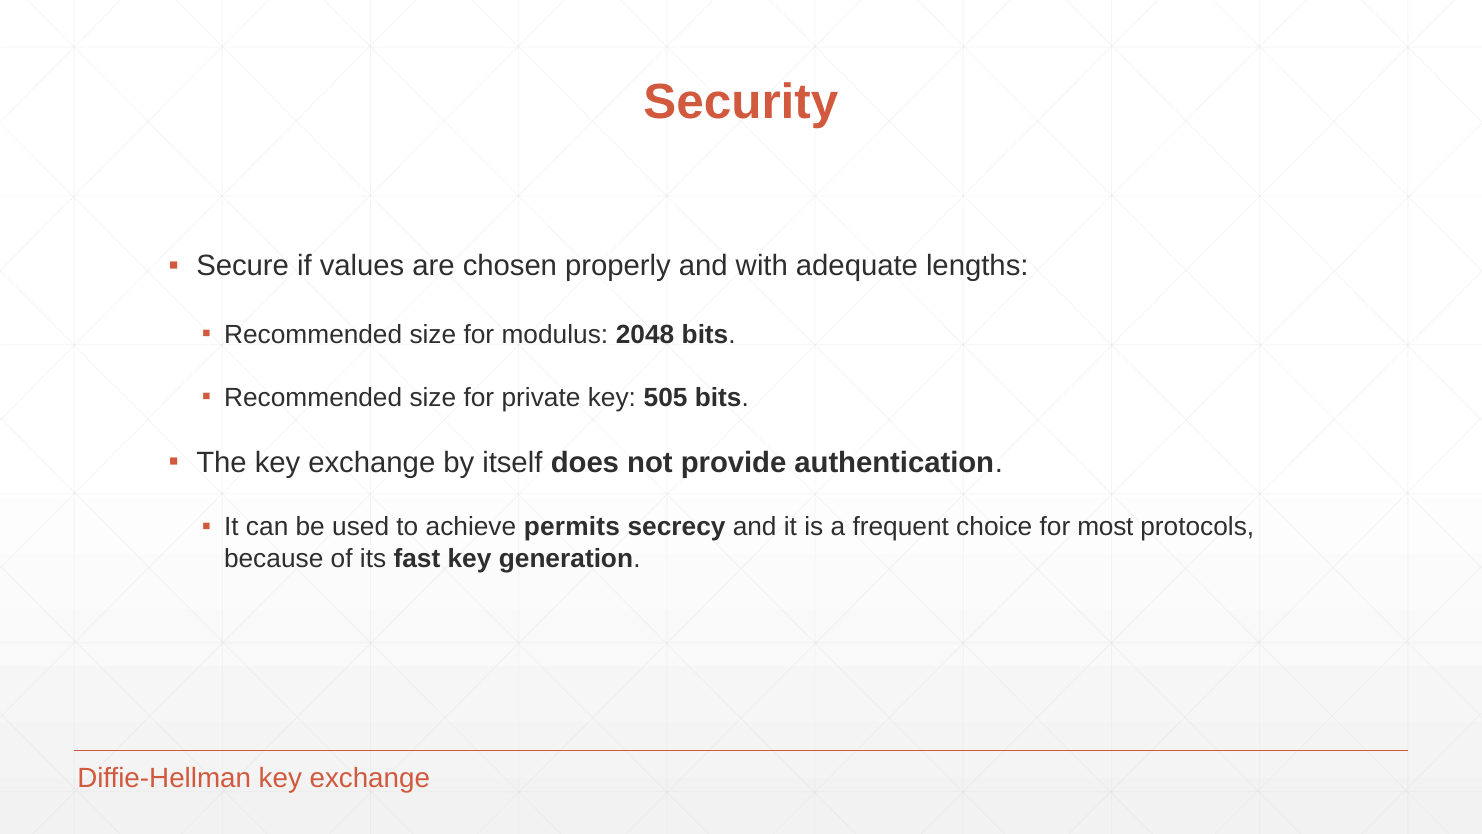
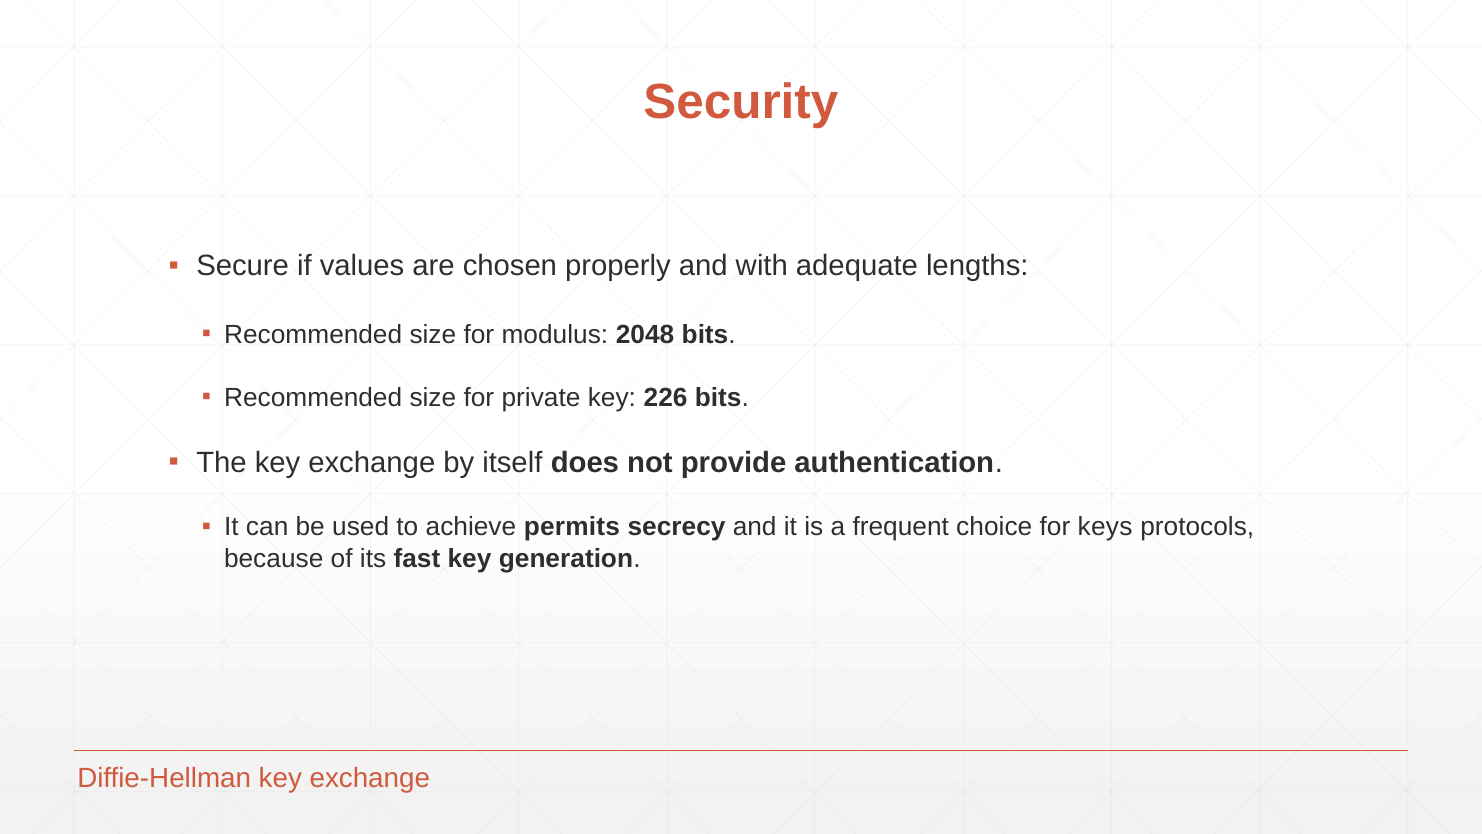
505: 505 -> 226 (666, 397)
most: most -> keys (1105, 527)
